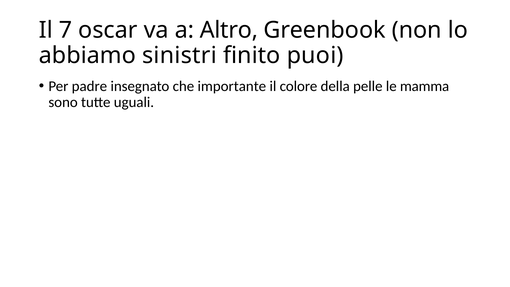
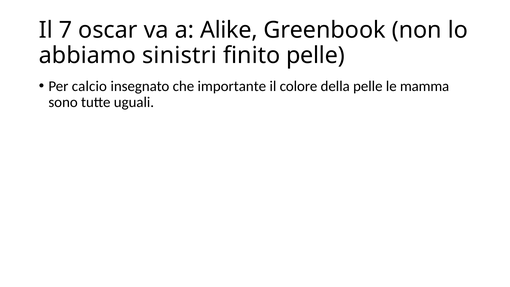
Altro: Altro -> Alike (229, 30)
finito puoi: puoi -> pelle (315, 55)
padre: padre -> calcio (89, 86)
